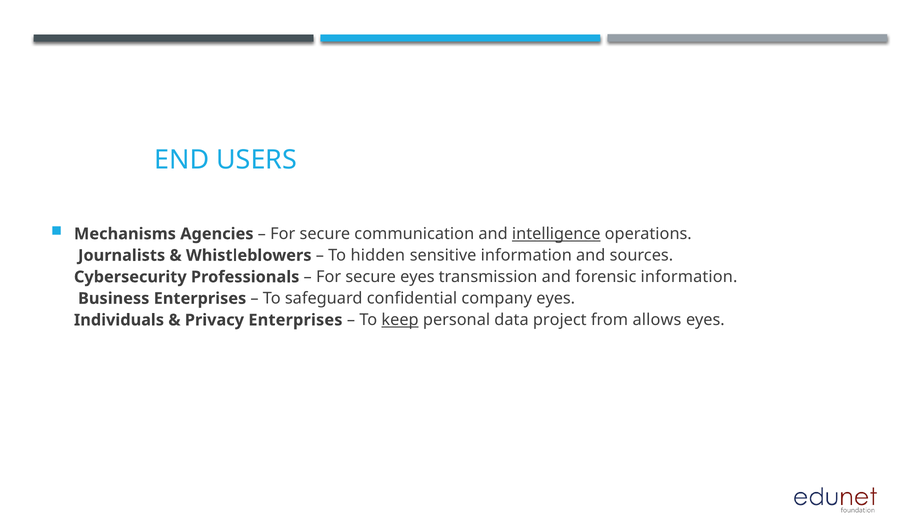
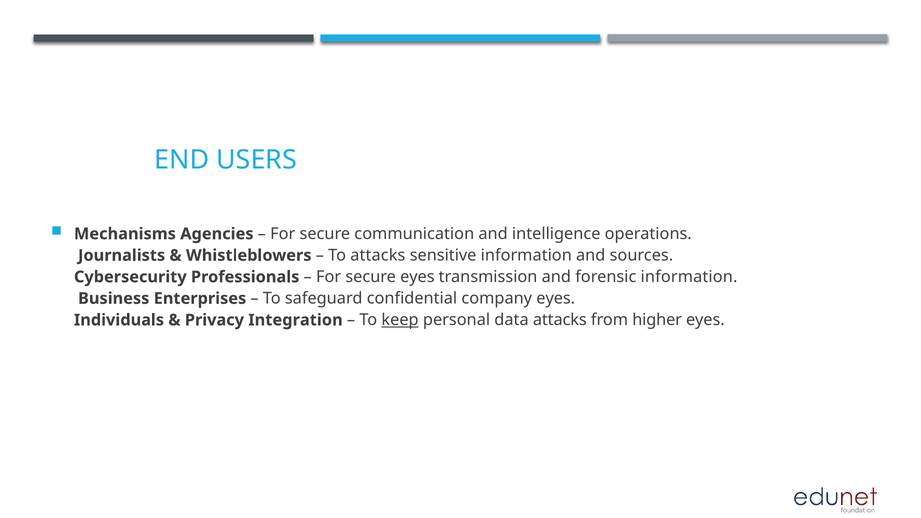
intelligence underline: present -> none (556, 234)
To hidden: hidden -> attacks (378, 255)
Privacy Enterprises: Enterprises -> Integration (295, 320)
data project: project -> attacks (560, 320)
allows: allows -> higher (657, 320)
